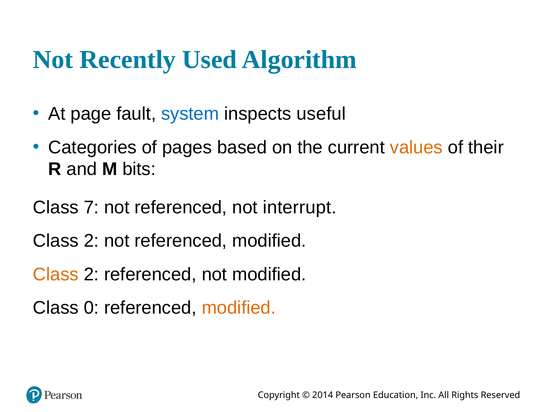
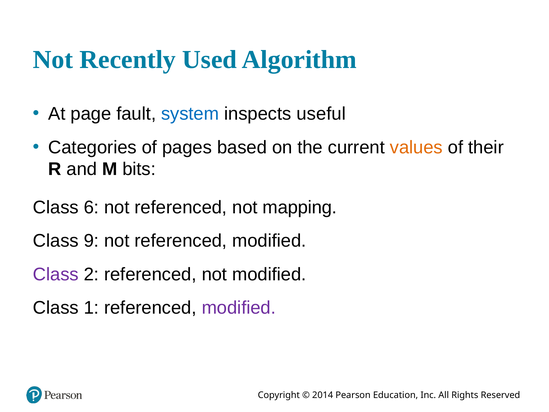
7: 7 -> 6 (91, 207)
interrupt: interrupt -> mapping (300, 207)
2: 2 -> 9 (91, 241)
Class colour: orange -> purple (56, 274)
0: 0 -> 1 (91, 308)
modified colour: orange -> purple (239, 308)
